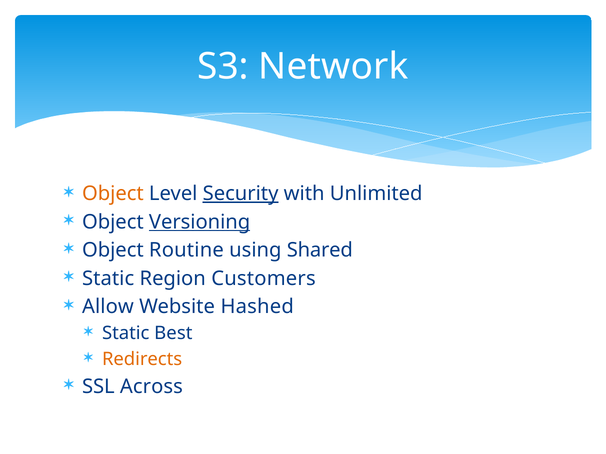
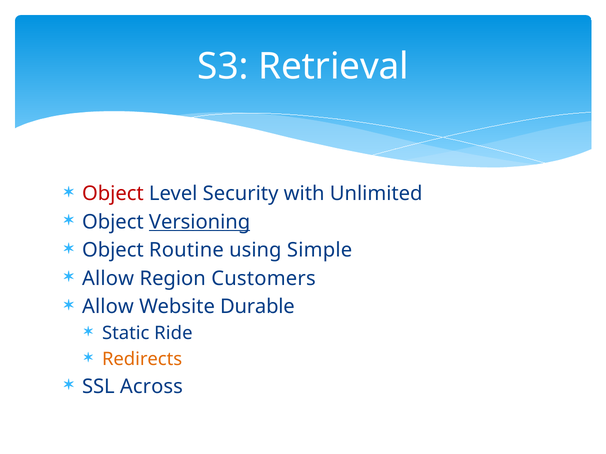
Network: Network -> Retrieval (334, 67)
Object colour: orange -> red (113, 194)
Security underline: present -> none (241, 194)
Shared: Shared -> Simple (320, 250)
Static: Static -> Allow (108, 279)
Hashed: Hashed -> Durable (257, 307)
Best: Best -> Ride (173, 334)
